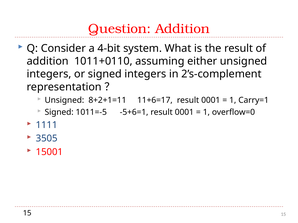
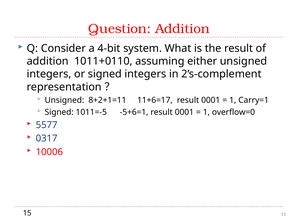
1111: 1111 -> 5577 (47, 125)
3505: 3505 -> 0317 (47, 139)
15001: 15001 -> 10006 (49, 152)
